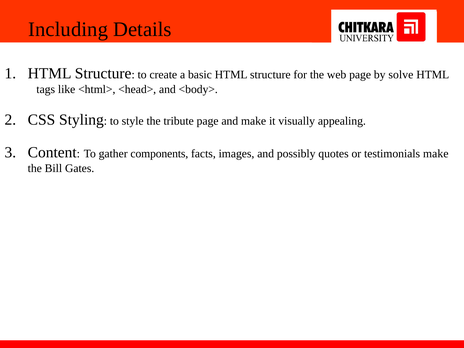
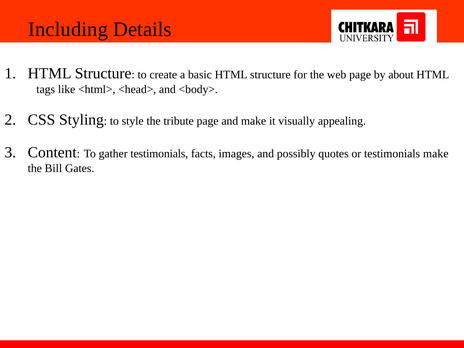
solve: solve -> about (401, 75)
gather components: components -> testimonials (159, 154)
